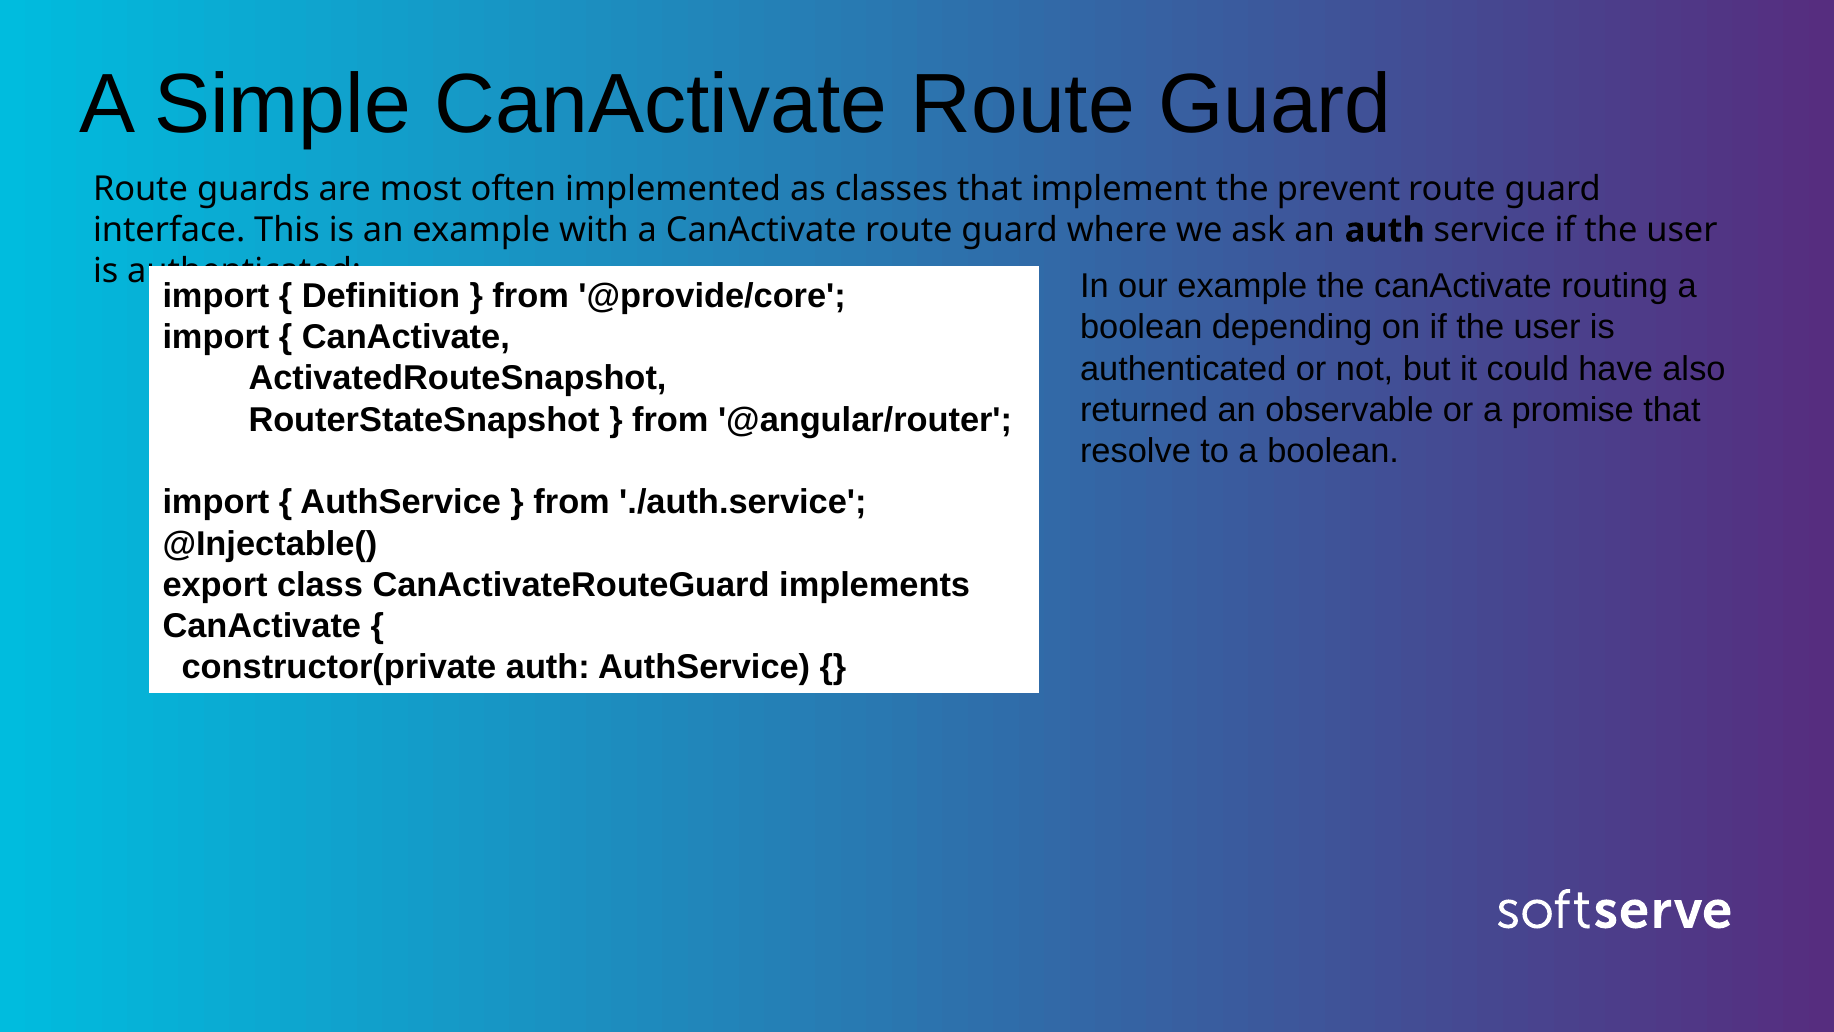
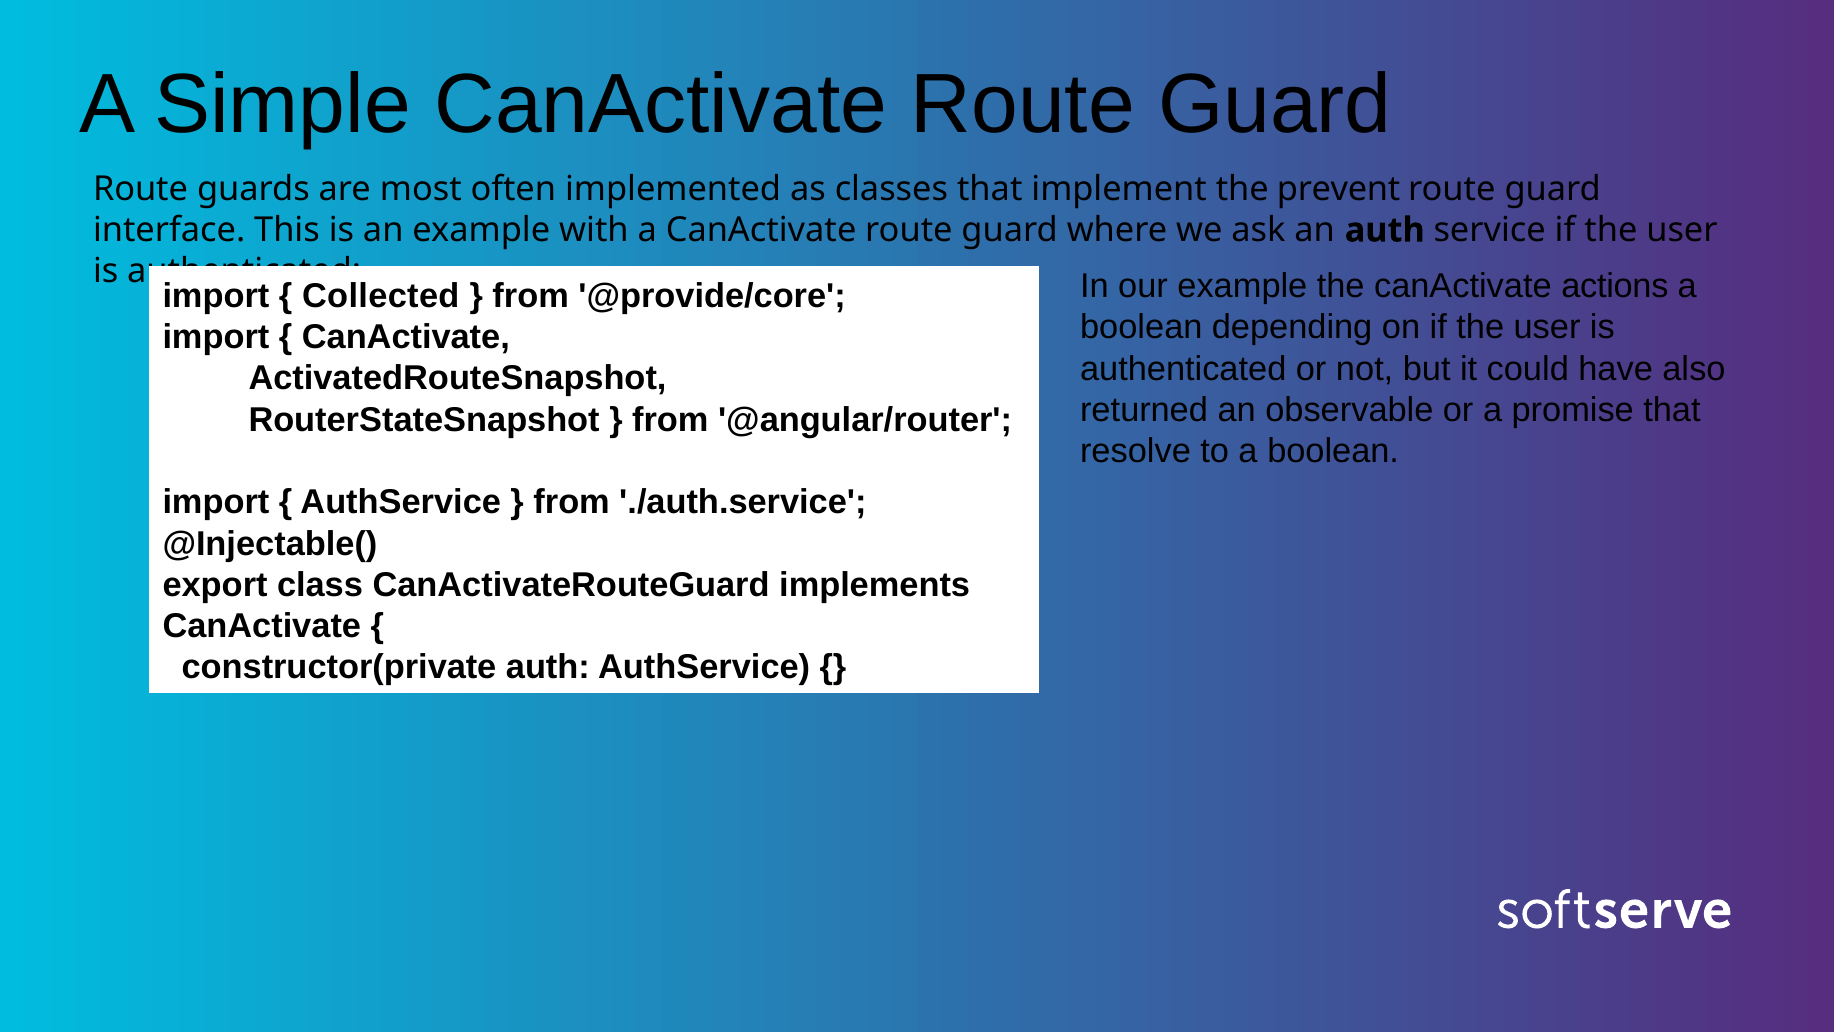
routing: routing -> actions (1615, 286)
Definition: Definition -> Collected (381, 296)
